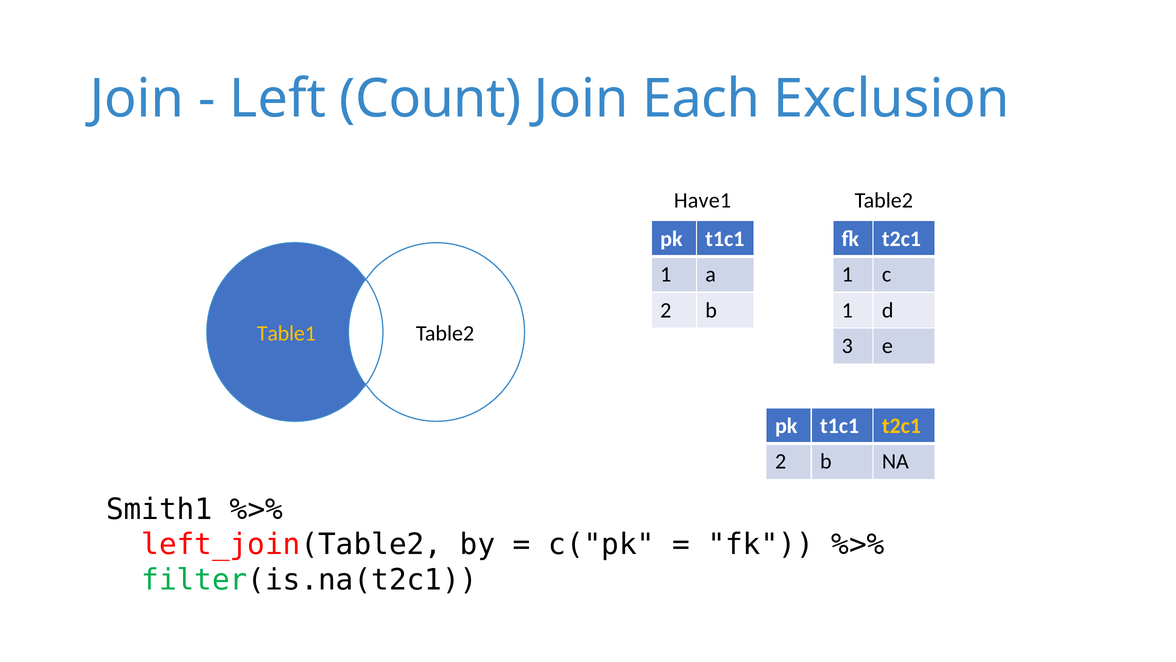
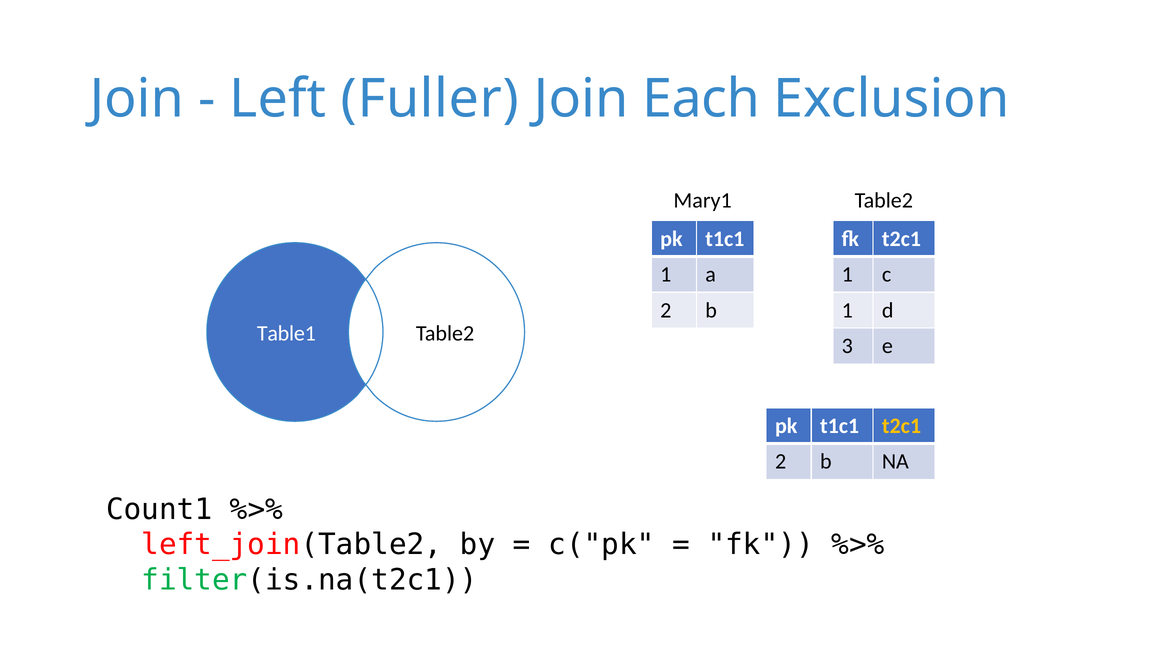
Count: Count -> Fuller (430, 99)
Have1: Have1 -> Mary1 (703, 200)
Table1 colour: yellow -> white (286, 333)
Smith1: Smith1 -> Count1 (159, 509)
